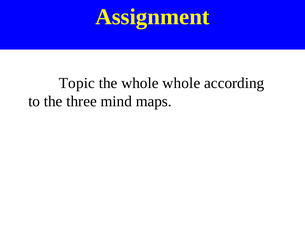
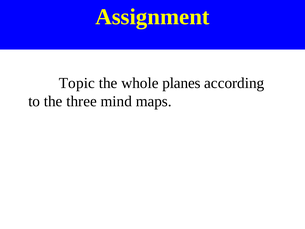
whole whole: whole -> planes (181, 83)
